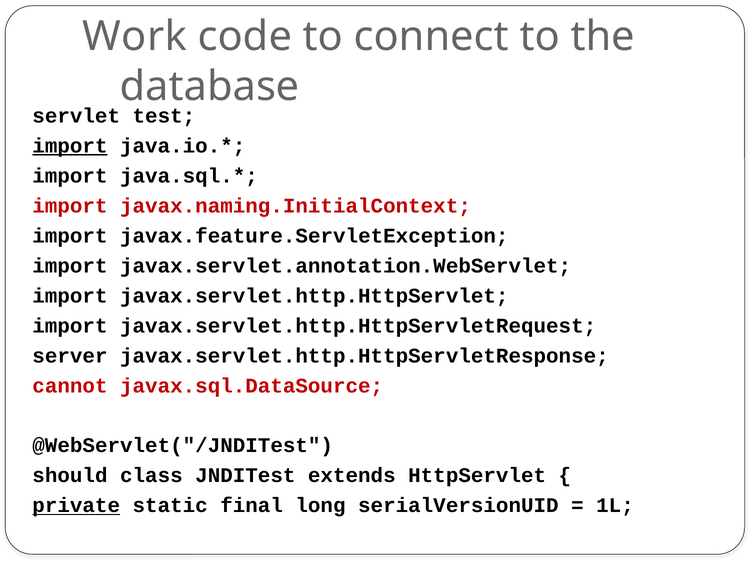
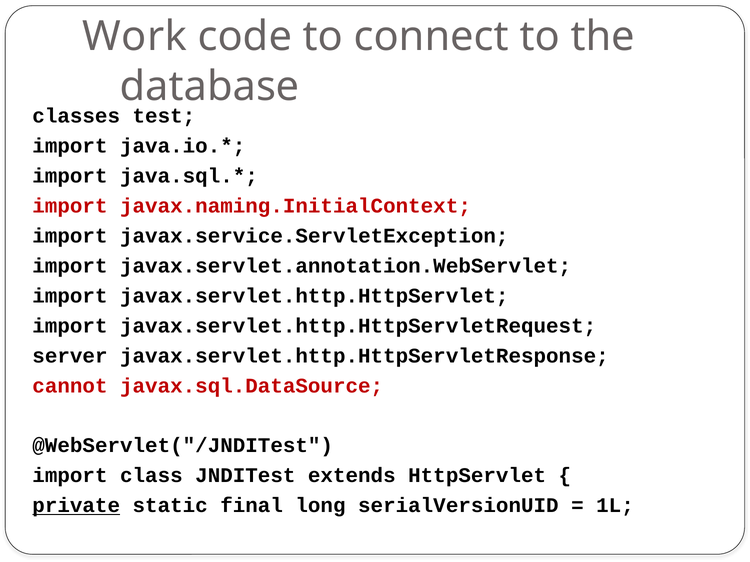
servlet: servlet -> classes (76, 116)
import underline: present -> none (70, 146)
javax.feature.ServletException: javax.feature.ServletException -> javax.service.ServletException (314, 236)
should: should -> import (70, 476)
